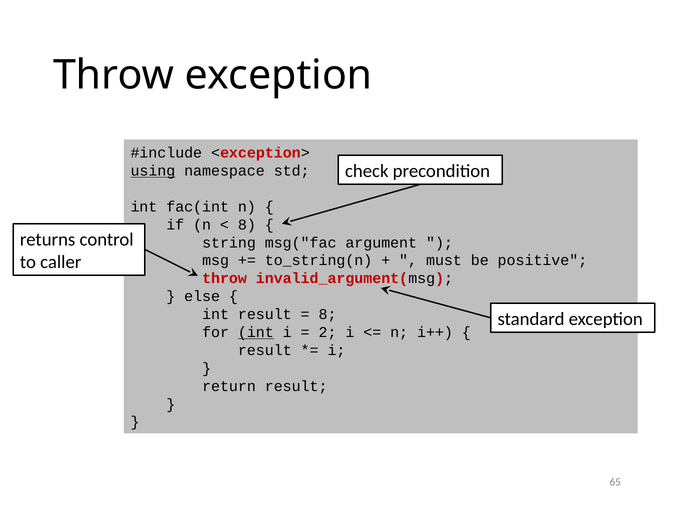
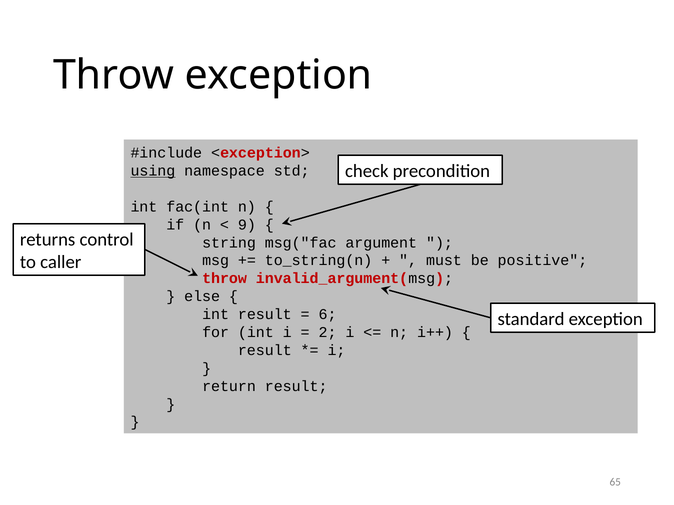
8: 8 -> 9 (247, 225)
8: 8 -> 6 (328, 315)
int underline: present -> none (256, 333)
